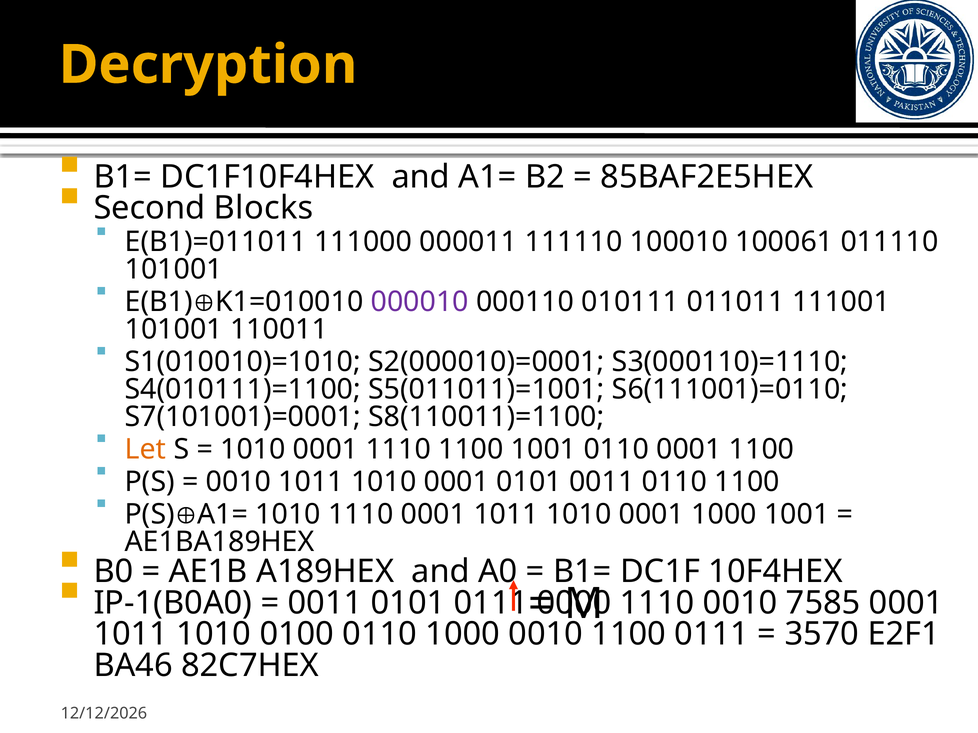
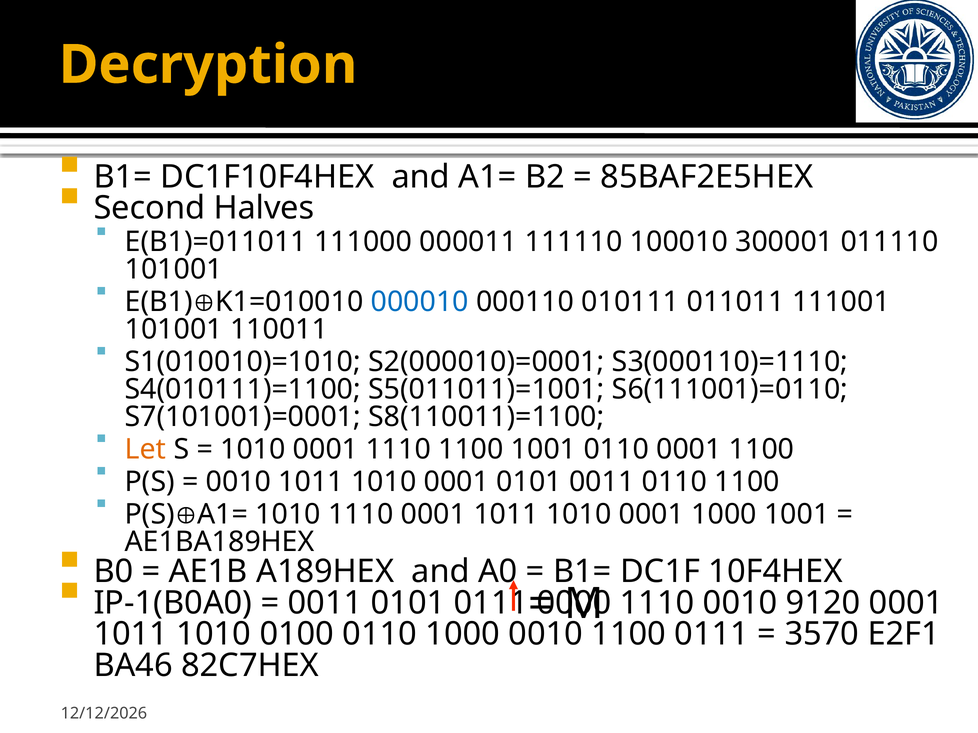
Blocks: Blocks -> Halves (264, 208)
100061: 100061 -> 300001 (784, 242)
000010 colour: purple -> blue (420, 302)
7585: 7585 -> 9120 (823, 603)
